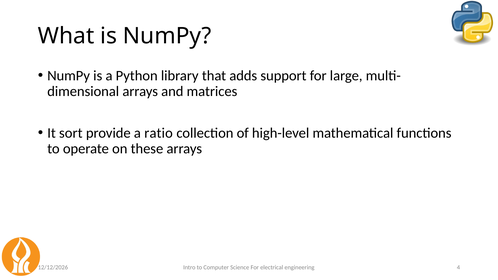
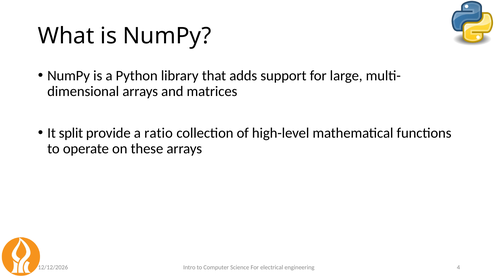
sort: sort -> split (71, 133)
